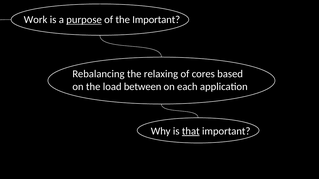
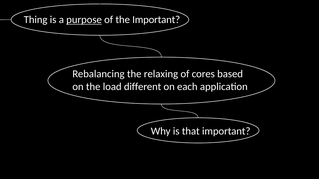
Work: Work -> Thing (36, 20)
between: between -> different (143, 87)
that underline: present -> none (191, 131)
